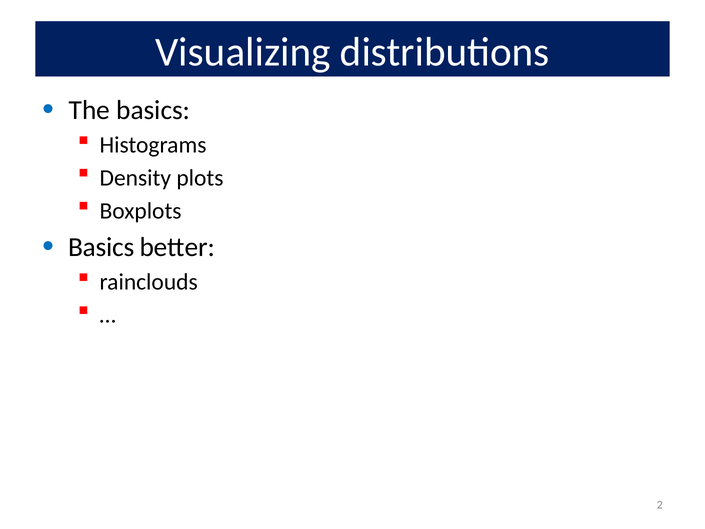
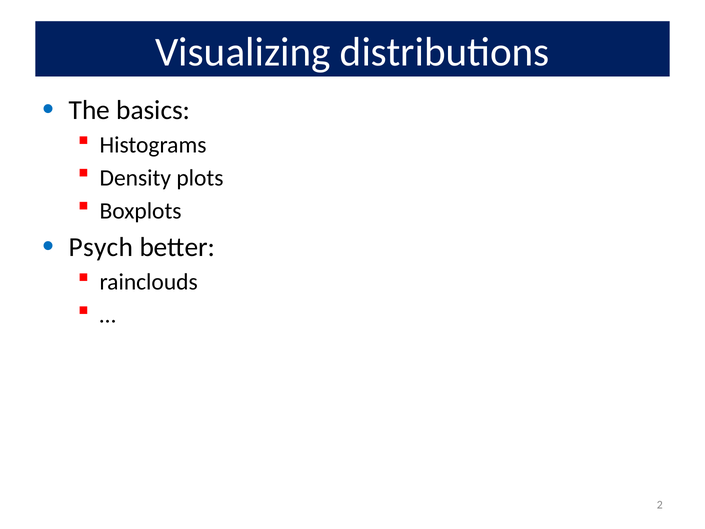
Basics: Basics -> Psych (101, 247)
